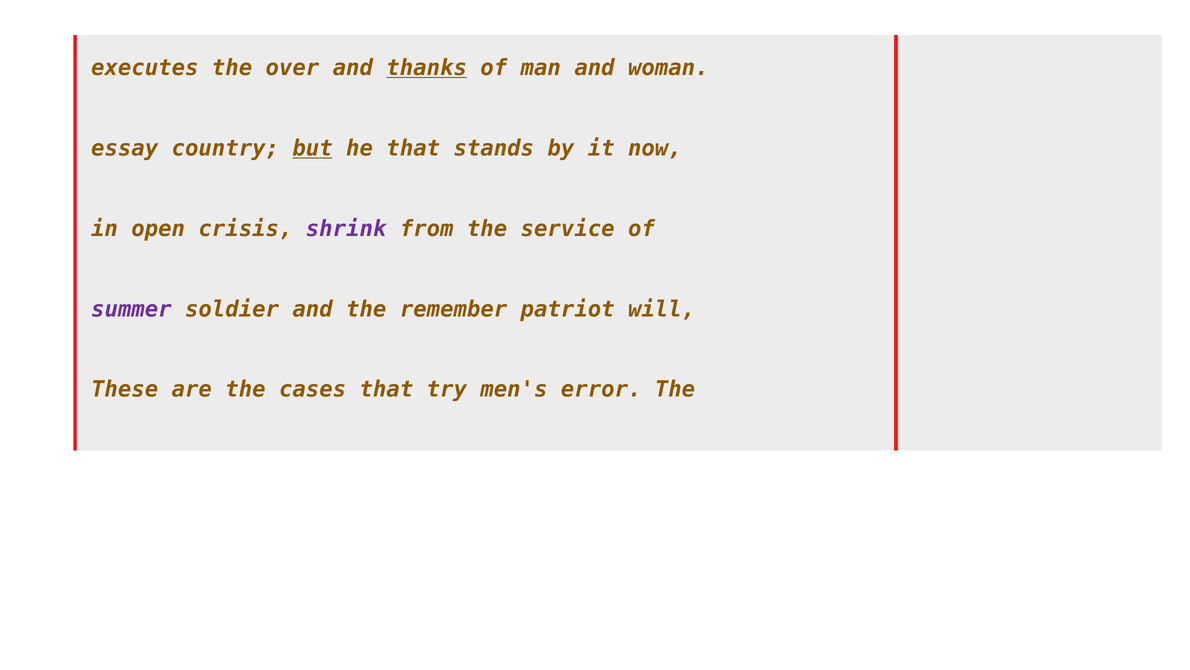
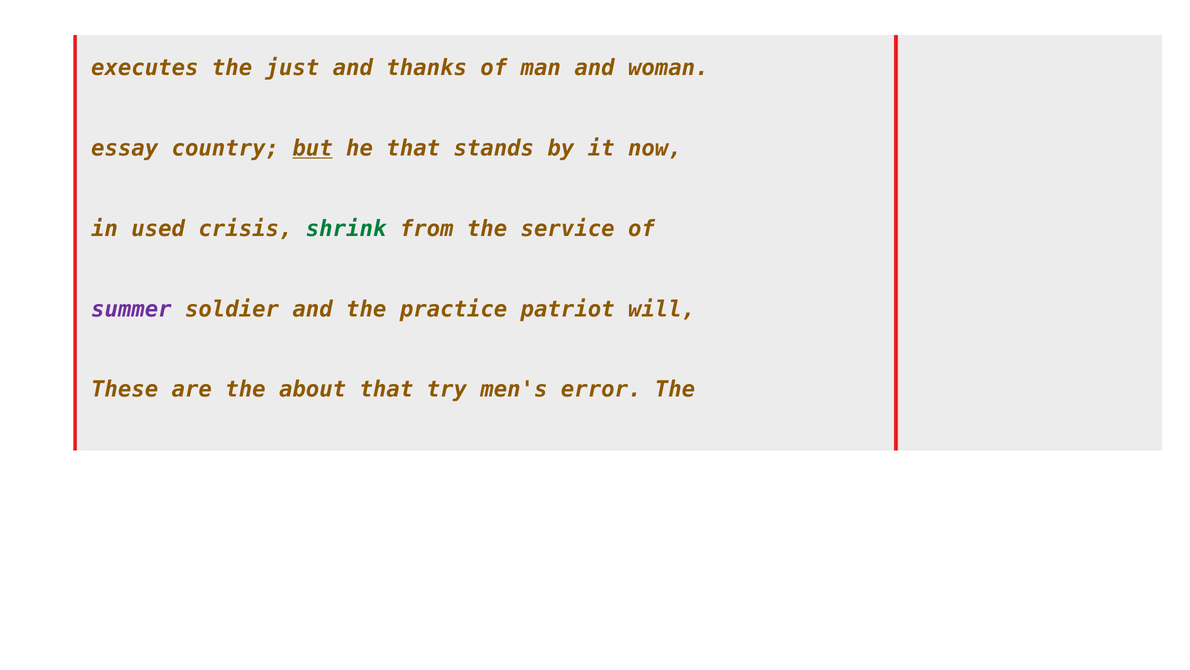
over: over -> just (292, 68)
thanks underline: present -> none (427, 68)
open: open -> used (158, 229)
shrink colour: purple -> green (346, 229)
remember: remember -> practice (454, 309)
cases: cases -> about (313, 389)
